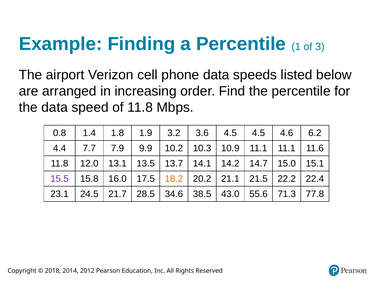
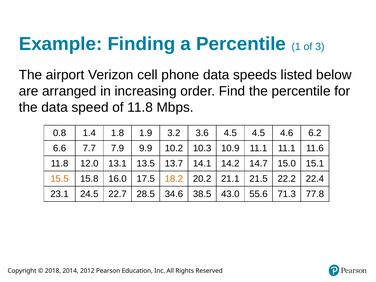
4.4: 4.4 -> 6.6 (60, 148)
15.5 colour: purple -> orange (60, 179)
21.7: 21.7 -> 22.7 (118, 194)
